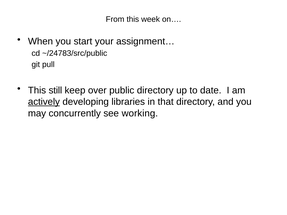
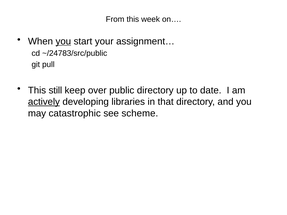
you underline: none -> present (63, 41)
concurrently: concurrently -> catastrophic (75, 113)
working: working -> scheme (140, 113)
